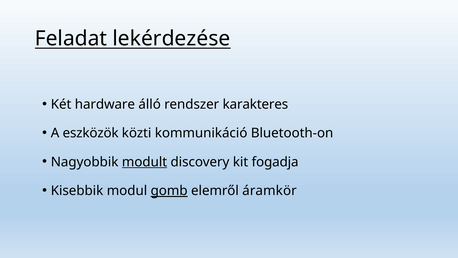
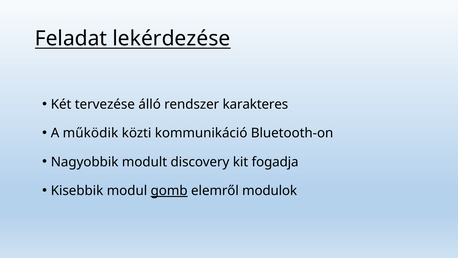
hardware: hardware -> tervezése (105, 104)
eszközök: eszközök -> működik (90, 133)
modult underline: present -> none (144, 162)
áramkör: áramkör -> modulok (270, 190)
